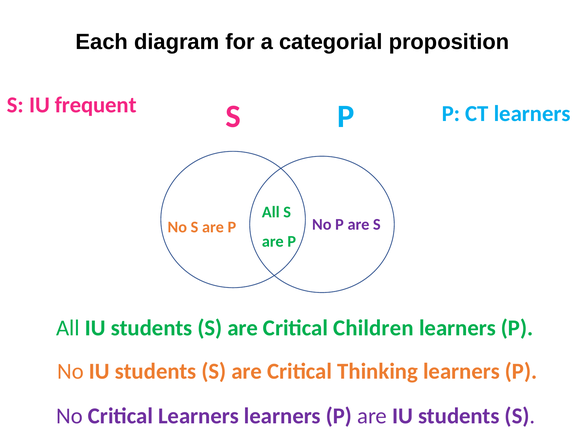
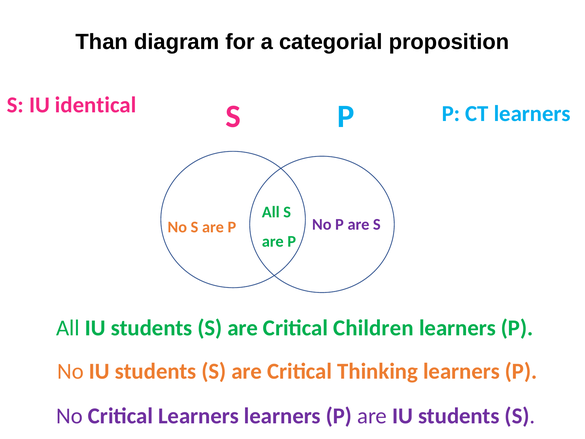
Each: Each -> Than (102, 42)
frequent: frequent -> identical (96, 105)
